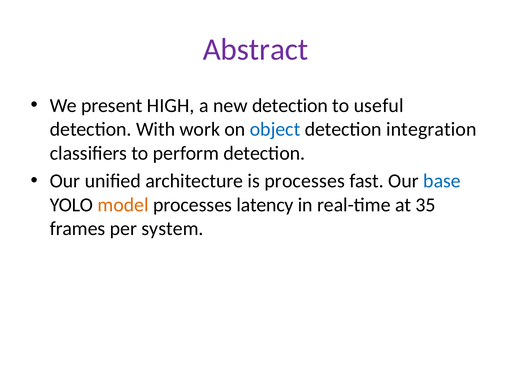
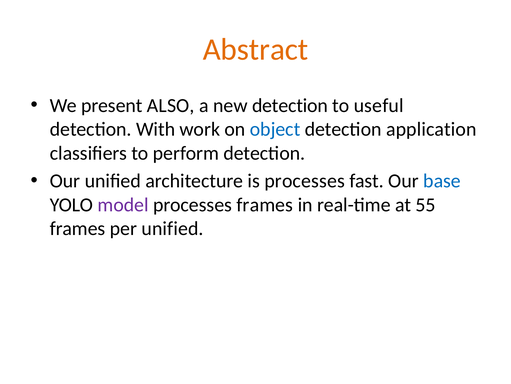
Abstract colour: purple -> orange (256, 49)
HIGH: HIGH -> ALSO (171, 105)
integration: integration -> application (431, 129)
model colour: orange -> purple (123, 204)
processes latency: latency -> frames (265, 204)
35: 35 -> 55 (426, 204)
per system: system -> unified (173, 228)
